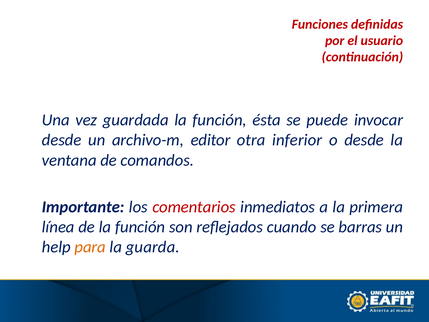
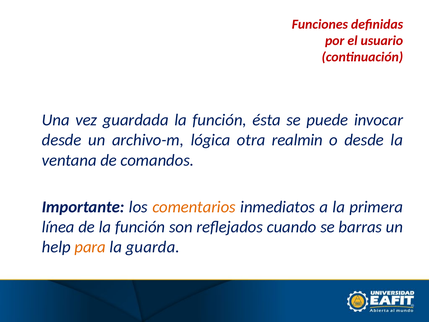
editor: editor -> lógica (211, 140)
inferior: inferior -> realmin (297, 140)
comentarios colour: red -> orange (194, 207)
